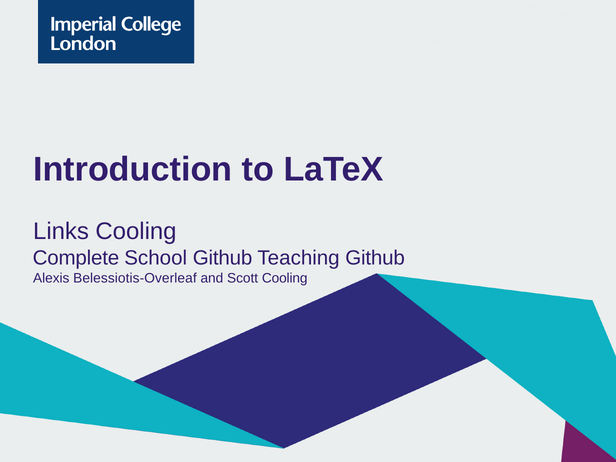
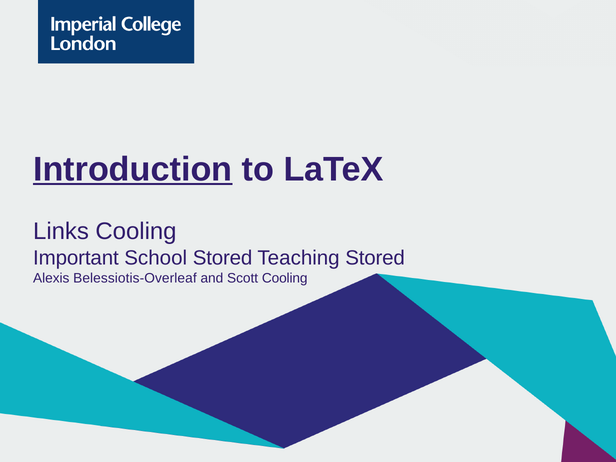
Introduction underline: none -> present (133, 169)
Complete: Complete -> Important (76, 258)
School Github: Github -> Stored (223, 258)
Teaching Github: Github -> Stored (375, 258)
